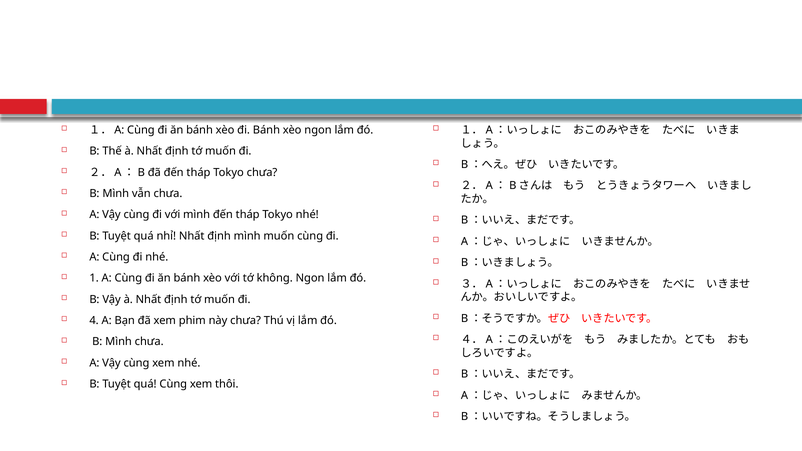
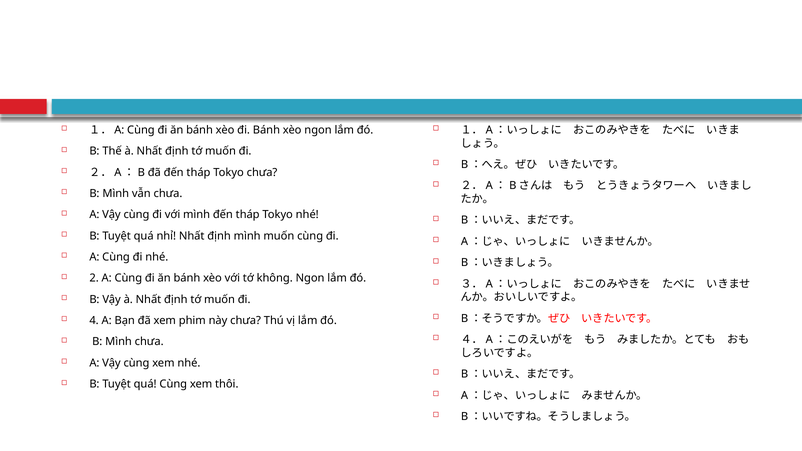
1: 1 -> 2 (94, 278)
